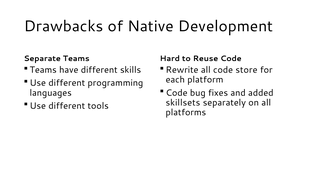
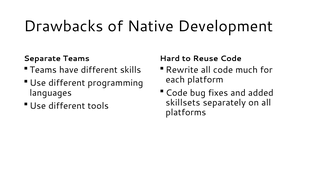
store: store -> much (247, 70)
